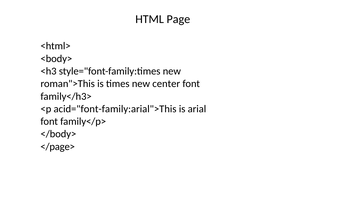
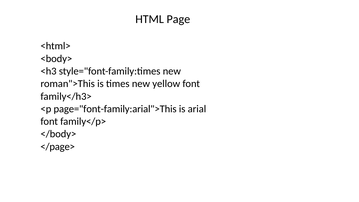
center: center -> yellow (166, 84)
acid="font-family:arial">This: acid="font-family:arial">This -> page="font-family:arial">This (115, 109)
